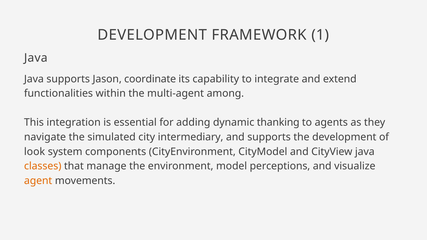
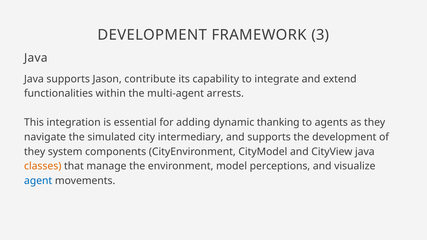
1: 1 -> 3 (320, 35)
coordinate: coordinate -> contribute (150, 79)
among: among -> arrests (225, 94)
look: look -> they (35, 152)
agent colour: orange -> blue (38, 181)
